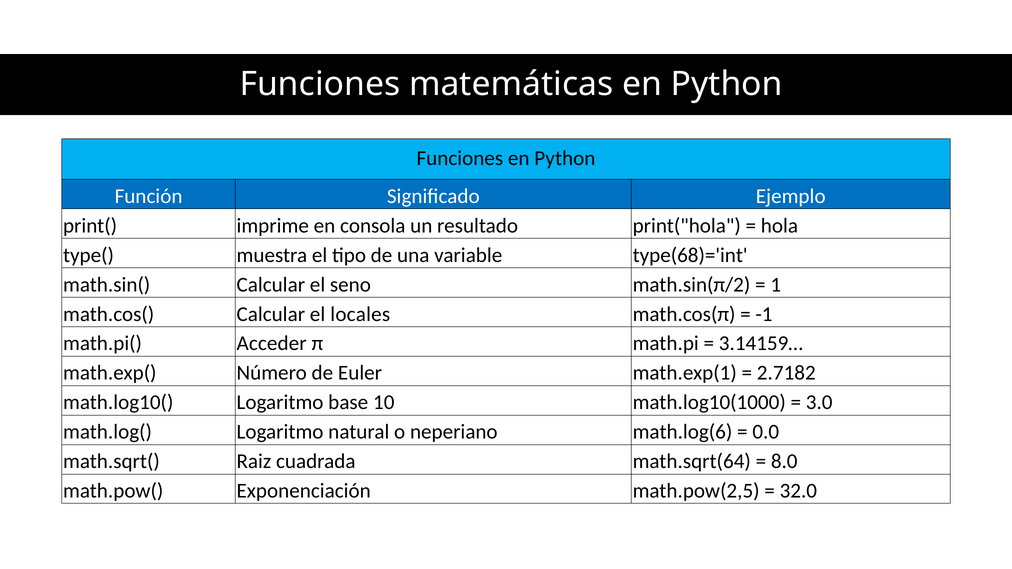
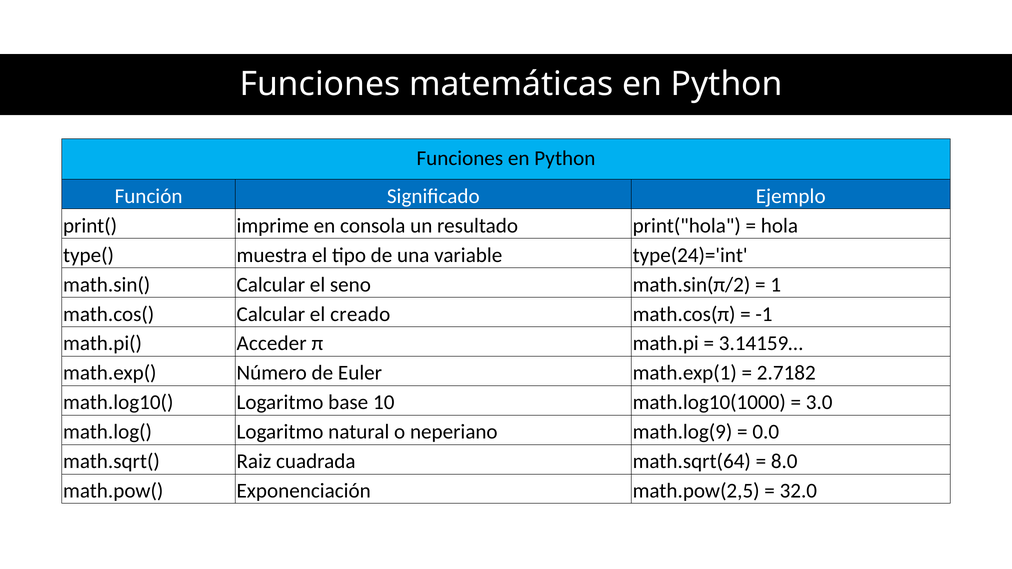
type(68)='int: type(68)='int -> type(24)='int (690, 255)
locales: locales -> creado (360, 314)
math.log(6: math.log(6 -> math.log(9 (682, 432)
